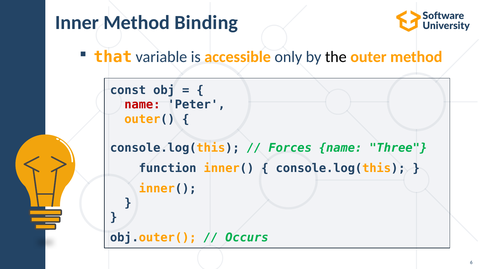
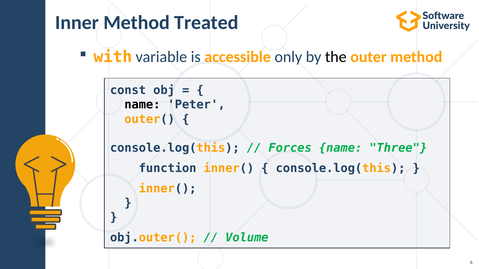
Binding: Binding -> Treated (206, 23)
that: that -> with (113, 57)
name colour: red -> black (142, 105)
Occurs: Occurs -> Volume (247, 238)
